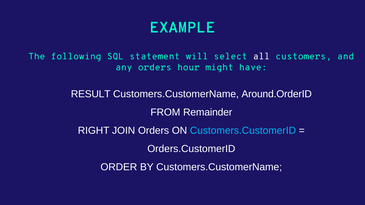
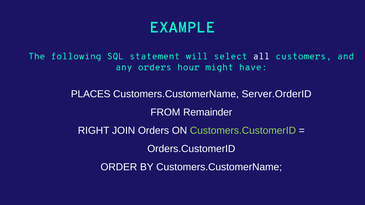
RESULT: RESULT -> PLACES (91, 94)
Around.OrderID: Around.OrderID -> Server.OrderID (277, 94)
Customers.CustomerID colour: light blue -> light green (243, 131)
